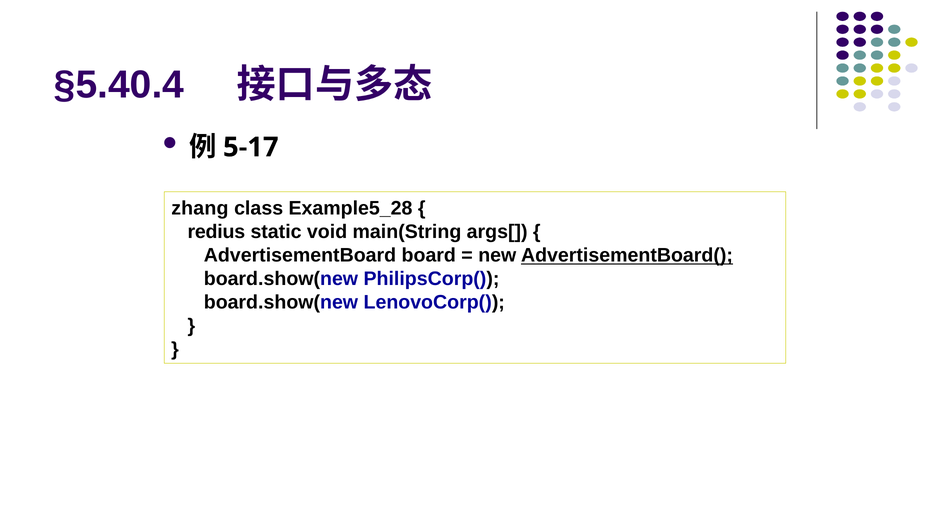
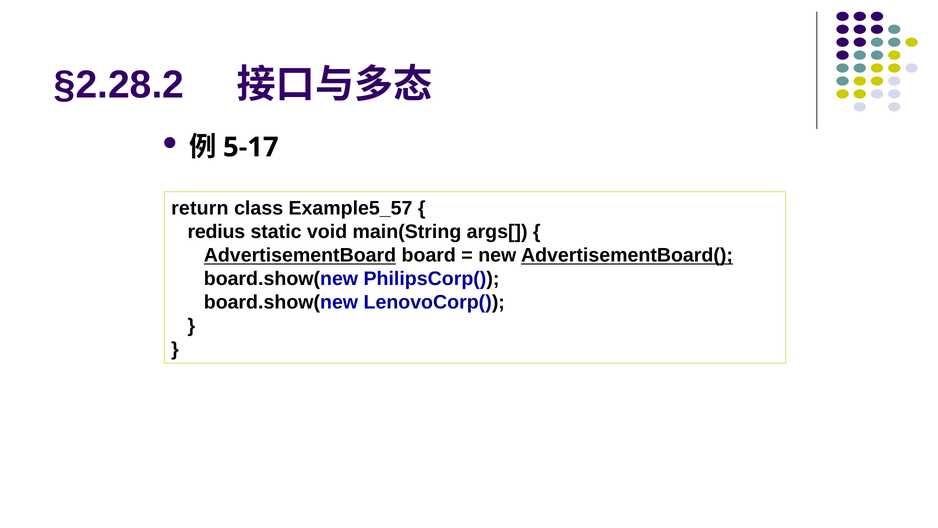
§5.40.4: §5.40.4 -> §2.28.2 (119, 85)
zhang: zhang -> return (200, 208)
Example5_28: Example5_28 -> Example5_57 (350, 208)
AdvertisementBoard underline: none -> present (300, 255)
